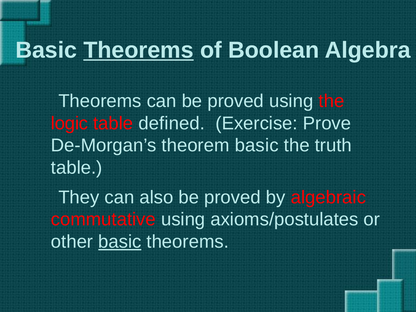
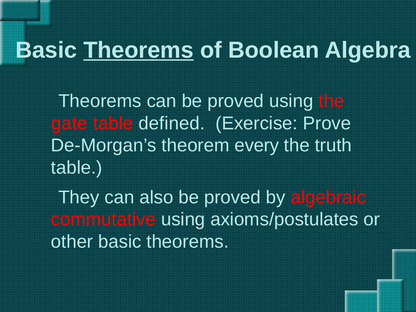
logic: logic -> gate (69, 123)
theorem basic: basic -> every (257, 146)
basic underline: present -> none (120, 242)
